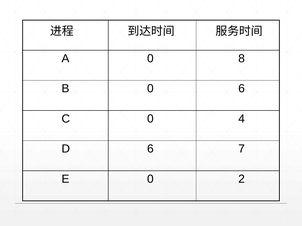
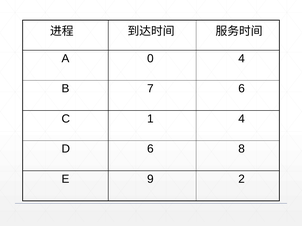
0 8: 8 -> 4 (242, 59)
B 0: 0 -> 7 (150, 89)
C 0: 0 -> 1 (150, 119)
7: 7 -> 8 (242, 149)
E 0: 0 -> 9 (150, 179)
